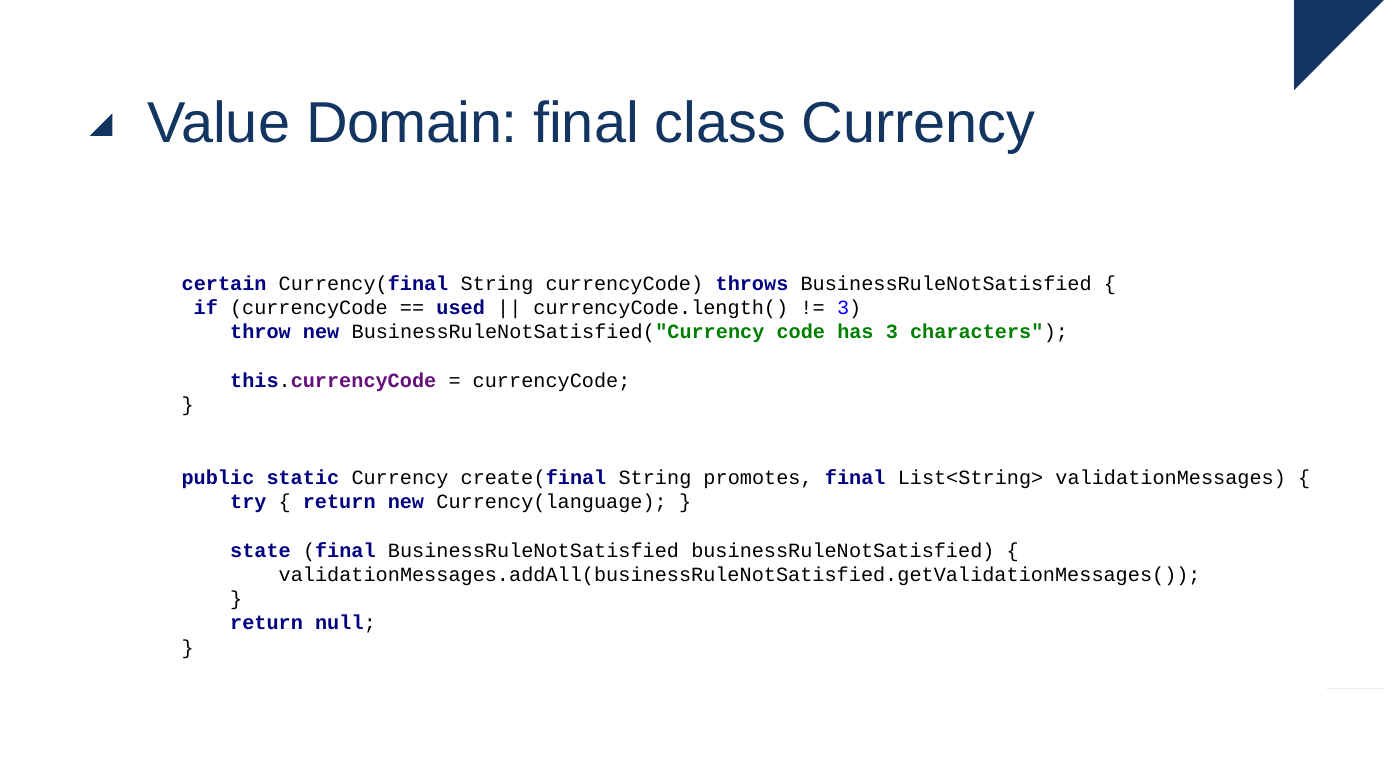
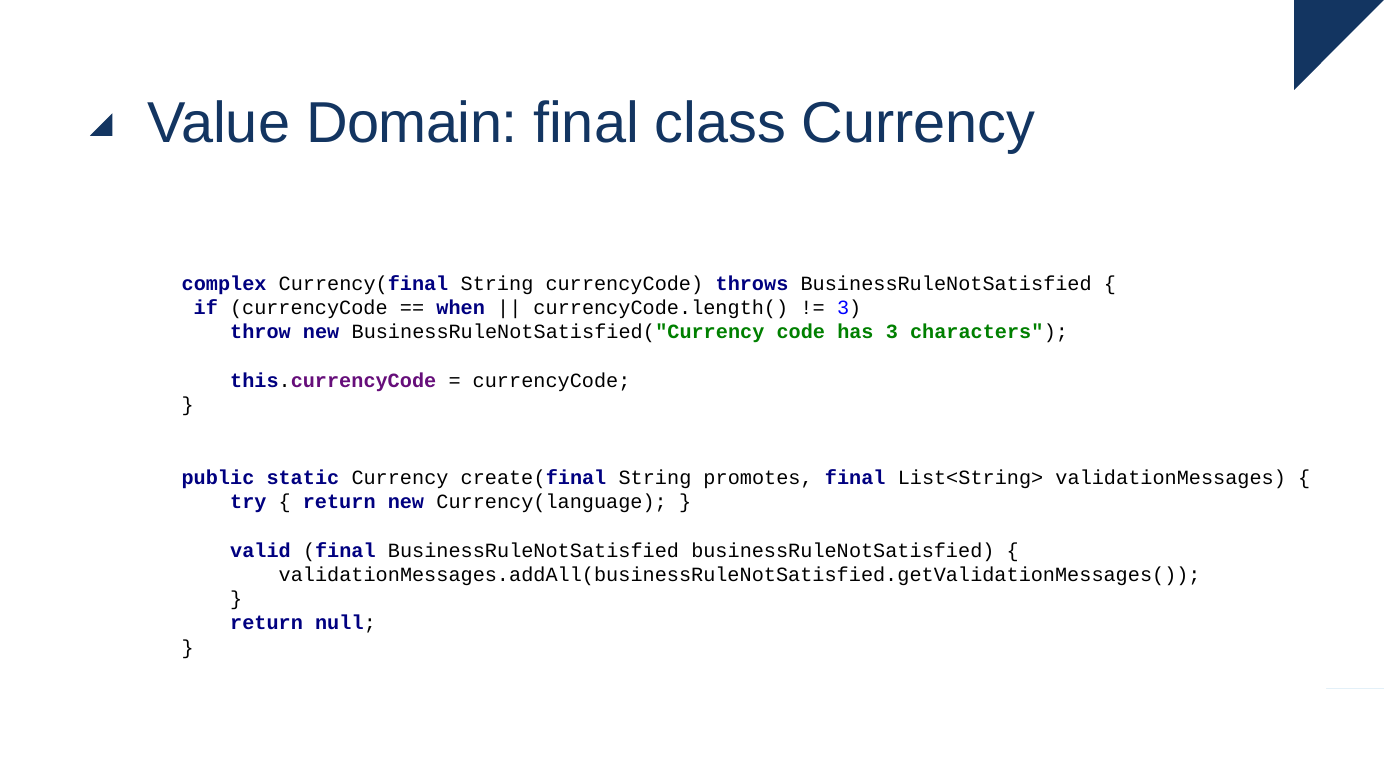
certain: certain -> complex (224, 284)
used: used -> when (461, 308)
state: state -> valid (260, 550)
